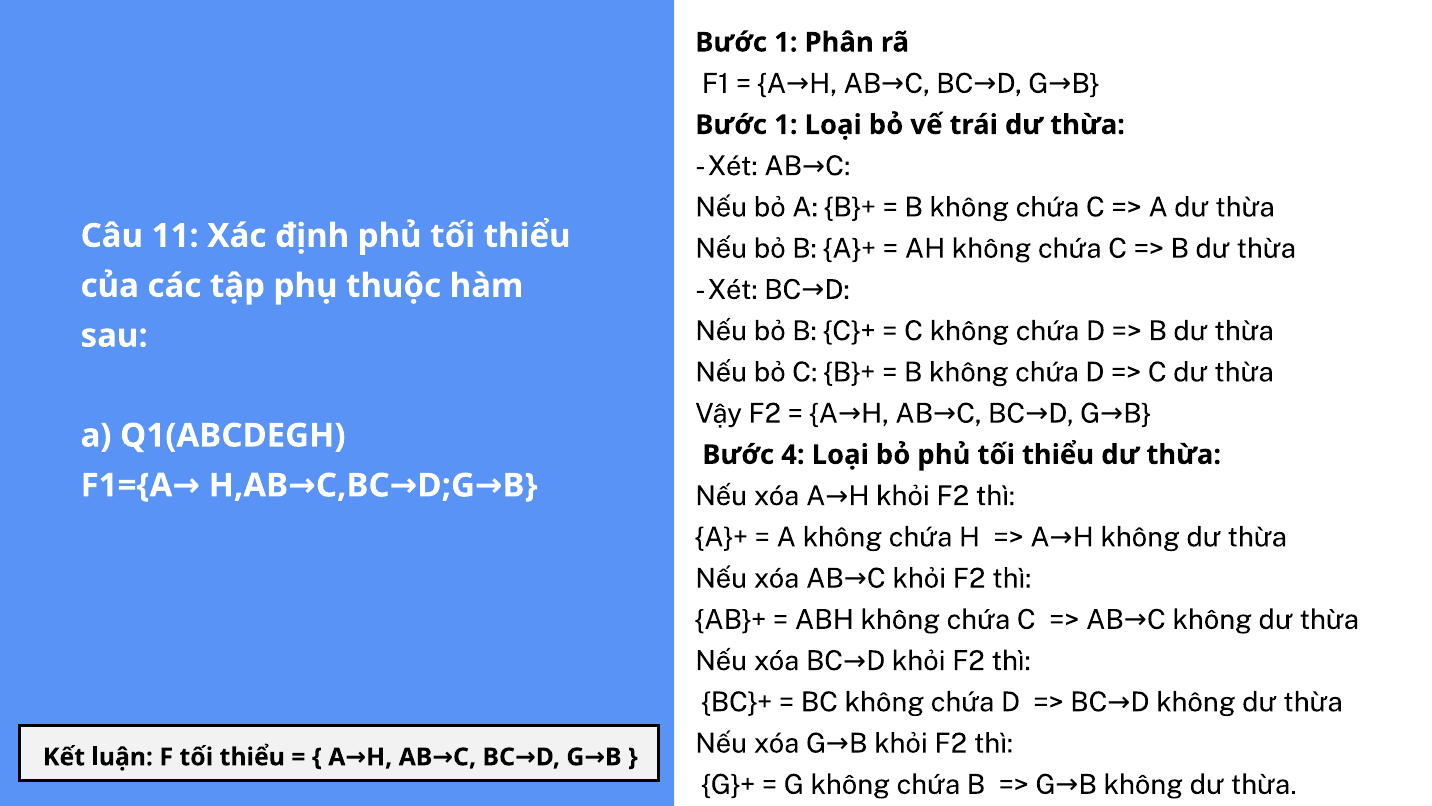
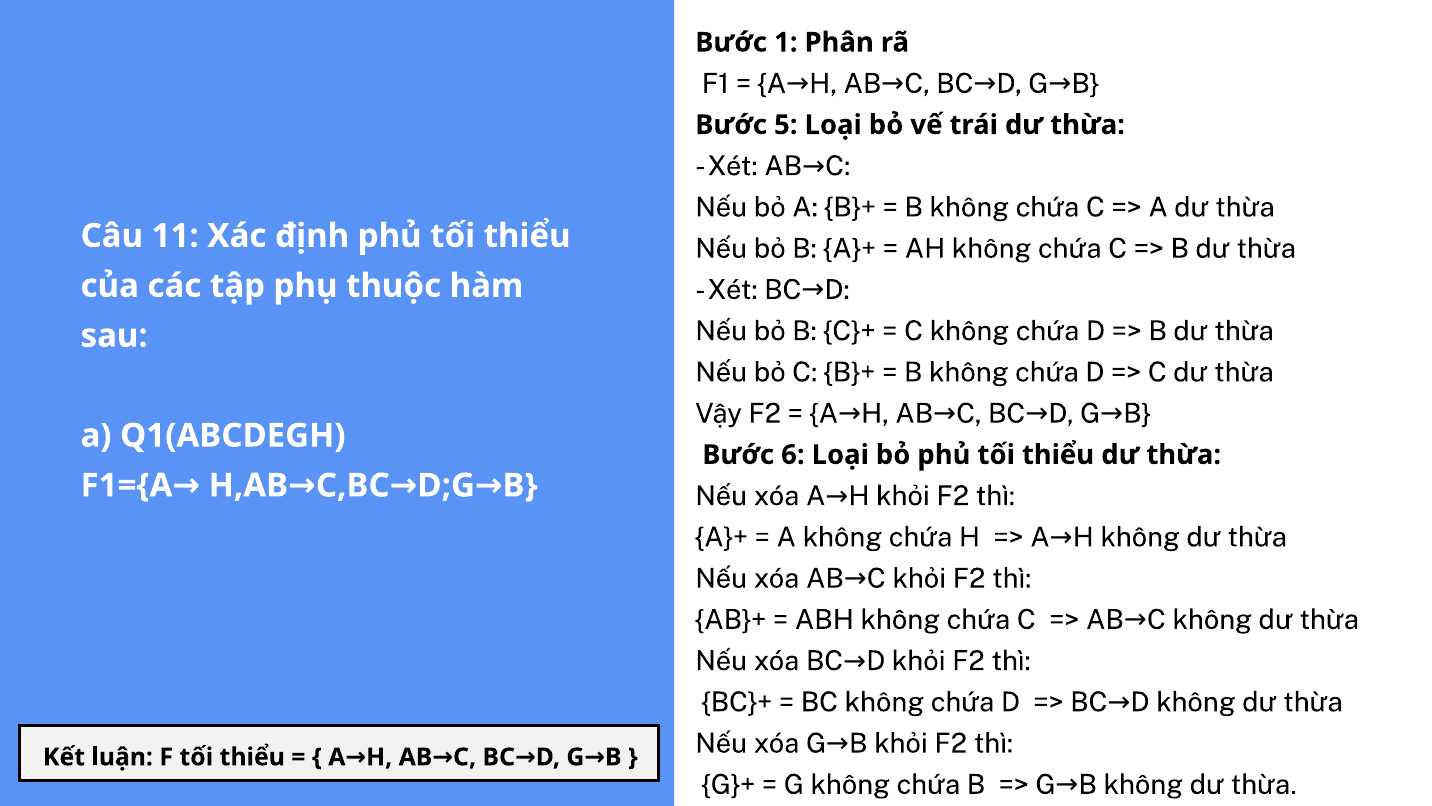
1: 1 -> 5 (786, 125)
4: 4 -> 6 (793, 455)
